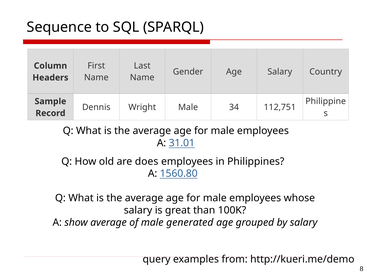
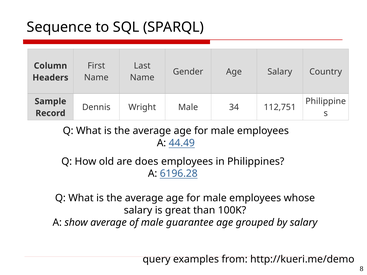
31.01: 31.01 -> 44.49 (182, 143)
1560.80: 1560.80 -> 6196.28 (179, 174)
generated: generated -> guarantee (190, 223)
